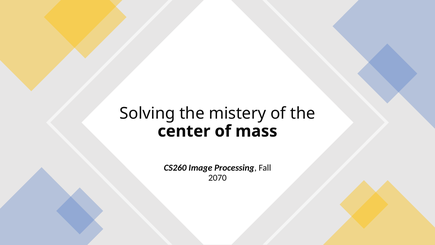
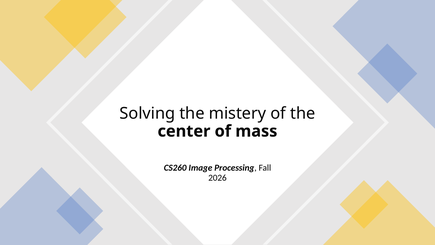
2070: 2070 -> 2026 (217, 178)
